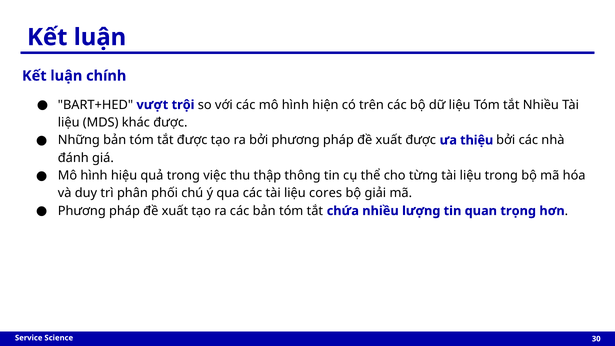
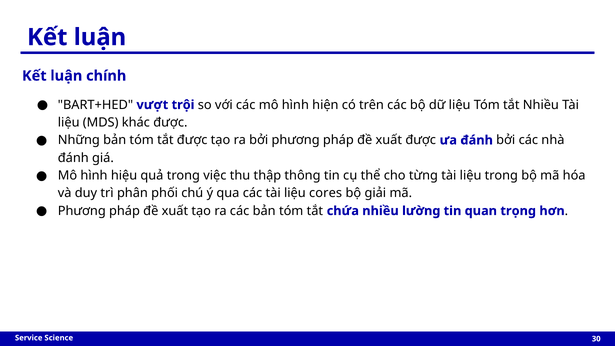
ưa thiệu: thiệu -> đánh (477, 140)
lượng: lượng -> lường (421, 211)
